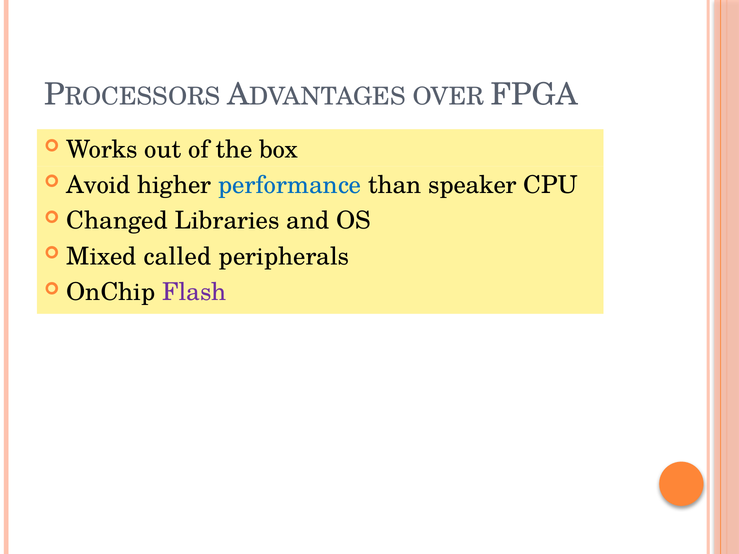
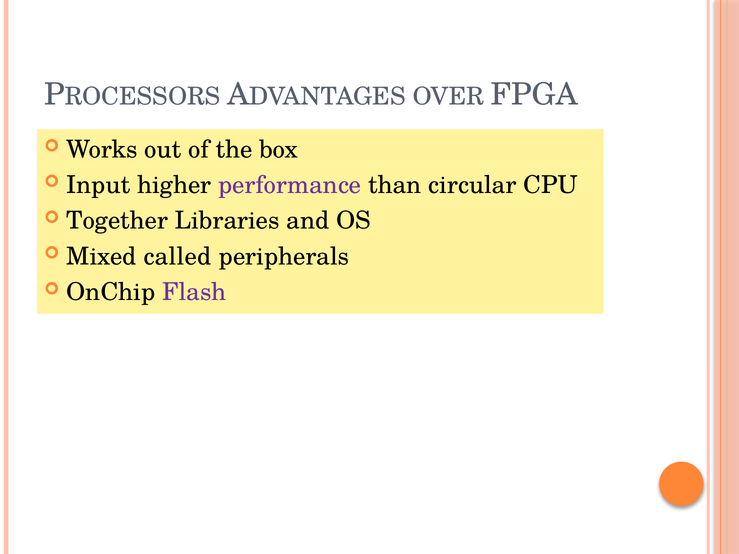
Avoid: Avoid -> Input (98, 185)
performance colour: blue -> purple (290, 185)
speaker: speaker -> circular (472, 185)
Changed: Changed -> Together (117, 221)
